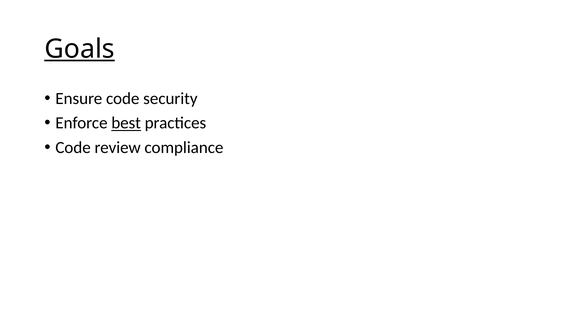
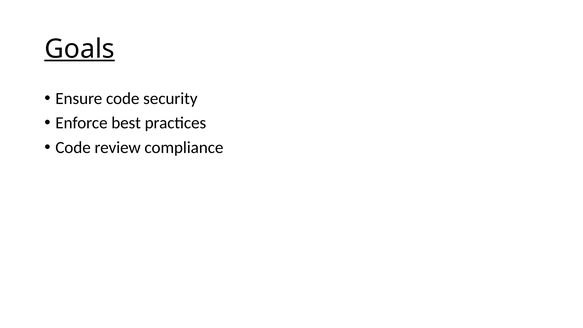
best underline: present -> none (126, 123)
